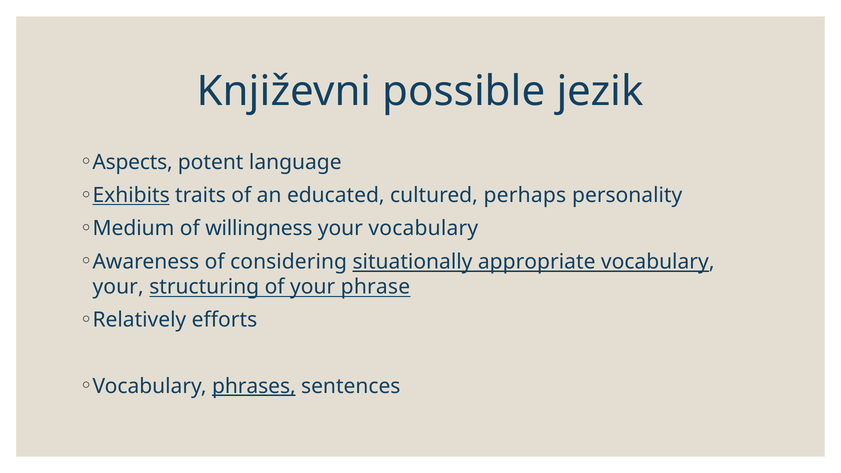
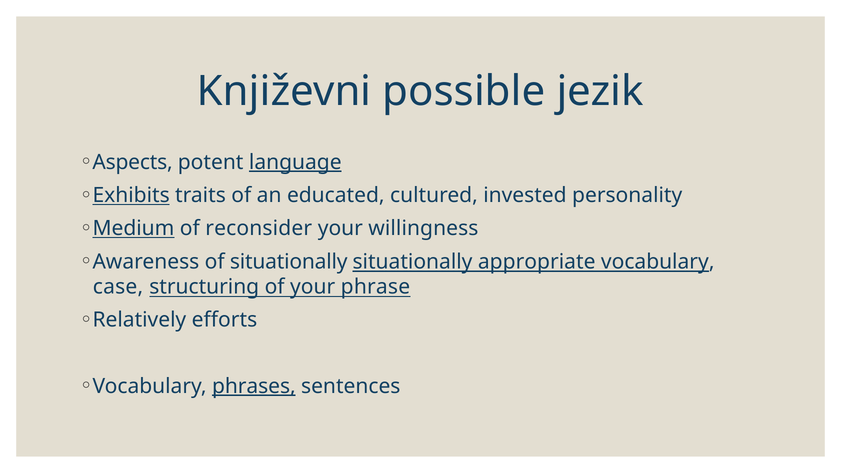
language underline: none -> present (295, 162)
perhaps: perhaps -> invested (525, 195)
Medium underline: none -> present (133, 229)
willingness: willingness -> reconsider (259, 229)
your vocabulary: vocabulary -> willingness (423, 229)
of considering: considering -> situationally (289, 262)
your: your -> case (118, 287)
